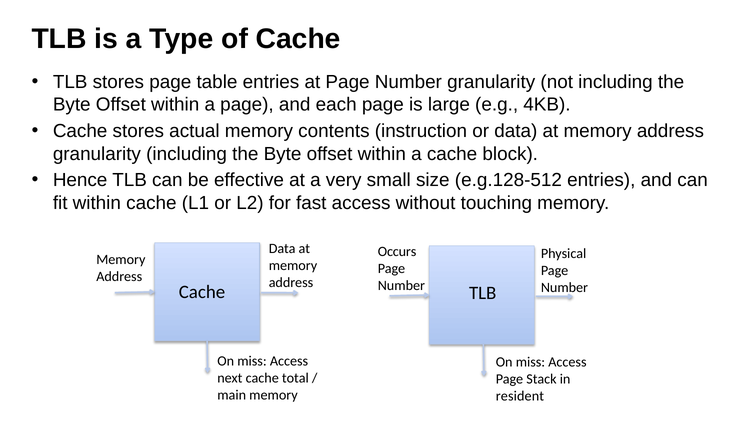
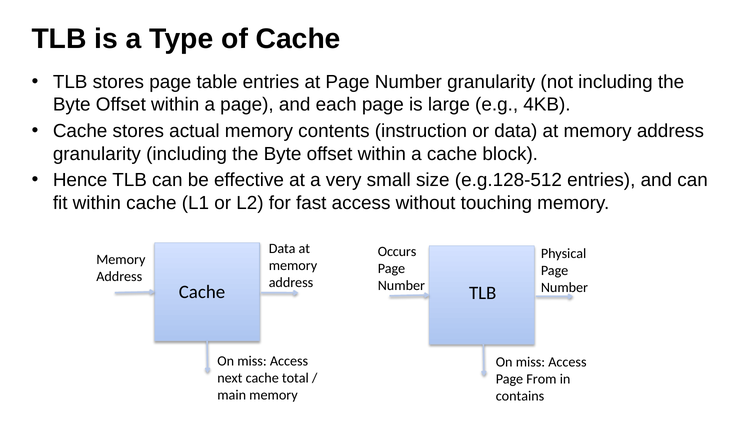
Stack: Stack -> From (541, 379)
resident: resident -> contains (520, 396)
